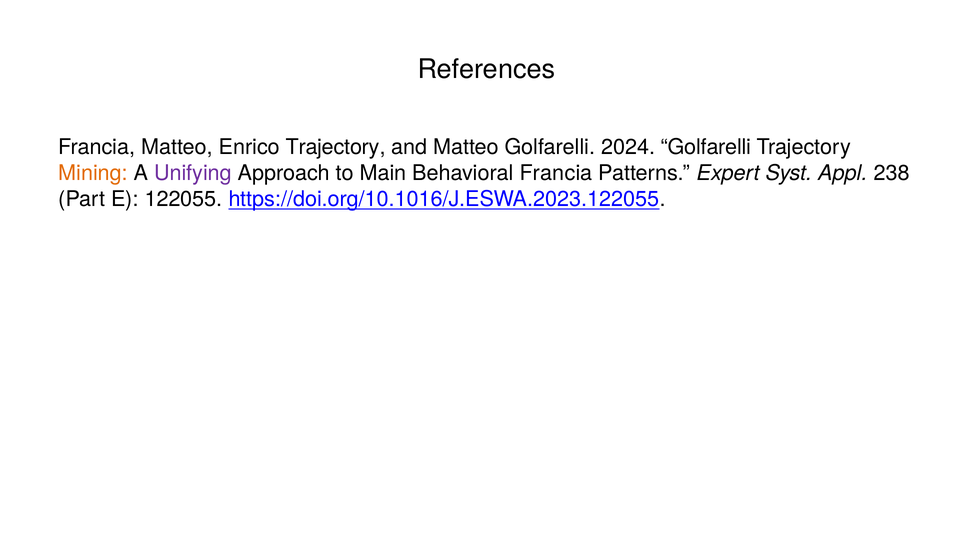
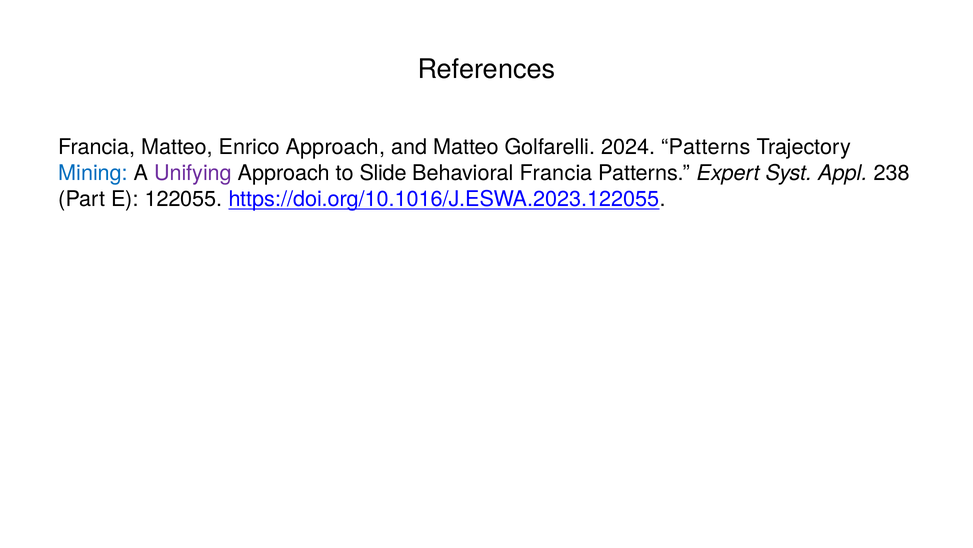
Enrico Trajectory: Trajectory -> Approach (335, 147)
2024 Golfarelli: Golfarelli -> Patterns (706, 147)
Mining colour: orange -> blue (93, 173)
Main: Main -> Slide (383, 173)
